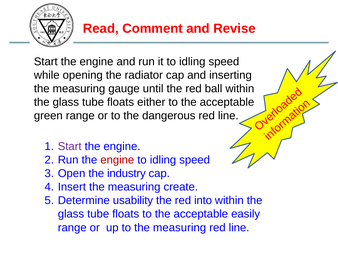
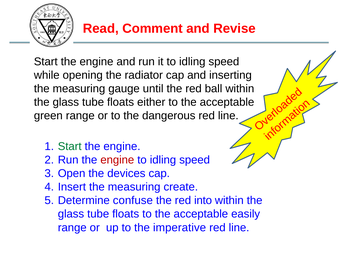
Start colour: purple -> green (70, 146)
industry: industry -> devices (126, 173)
usability: usability -> confuse (133, 200)
to the measuring: measuring -> imperative (180, 227)
